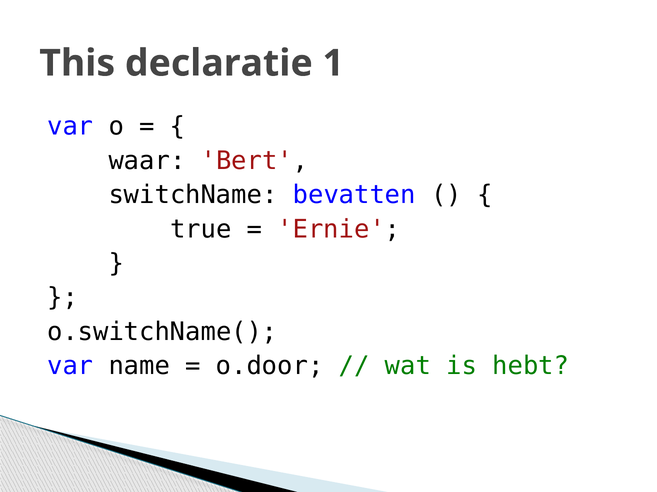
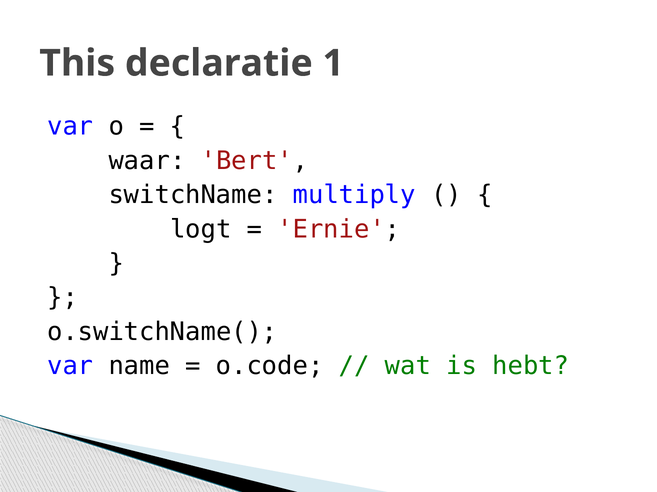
bevatten: bevatten -> multiply (354, 195)
true: true -> logt (201, 229)
o.door: o.door -> o.code (270, 366)
